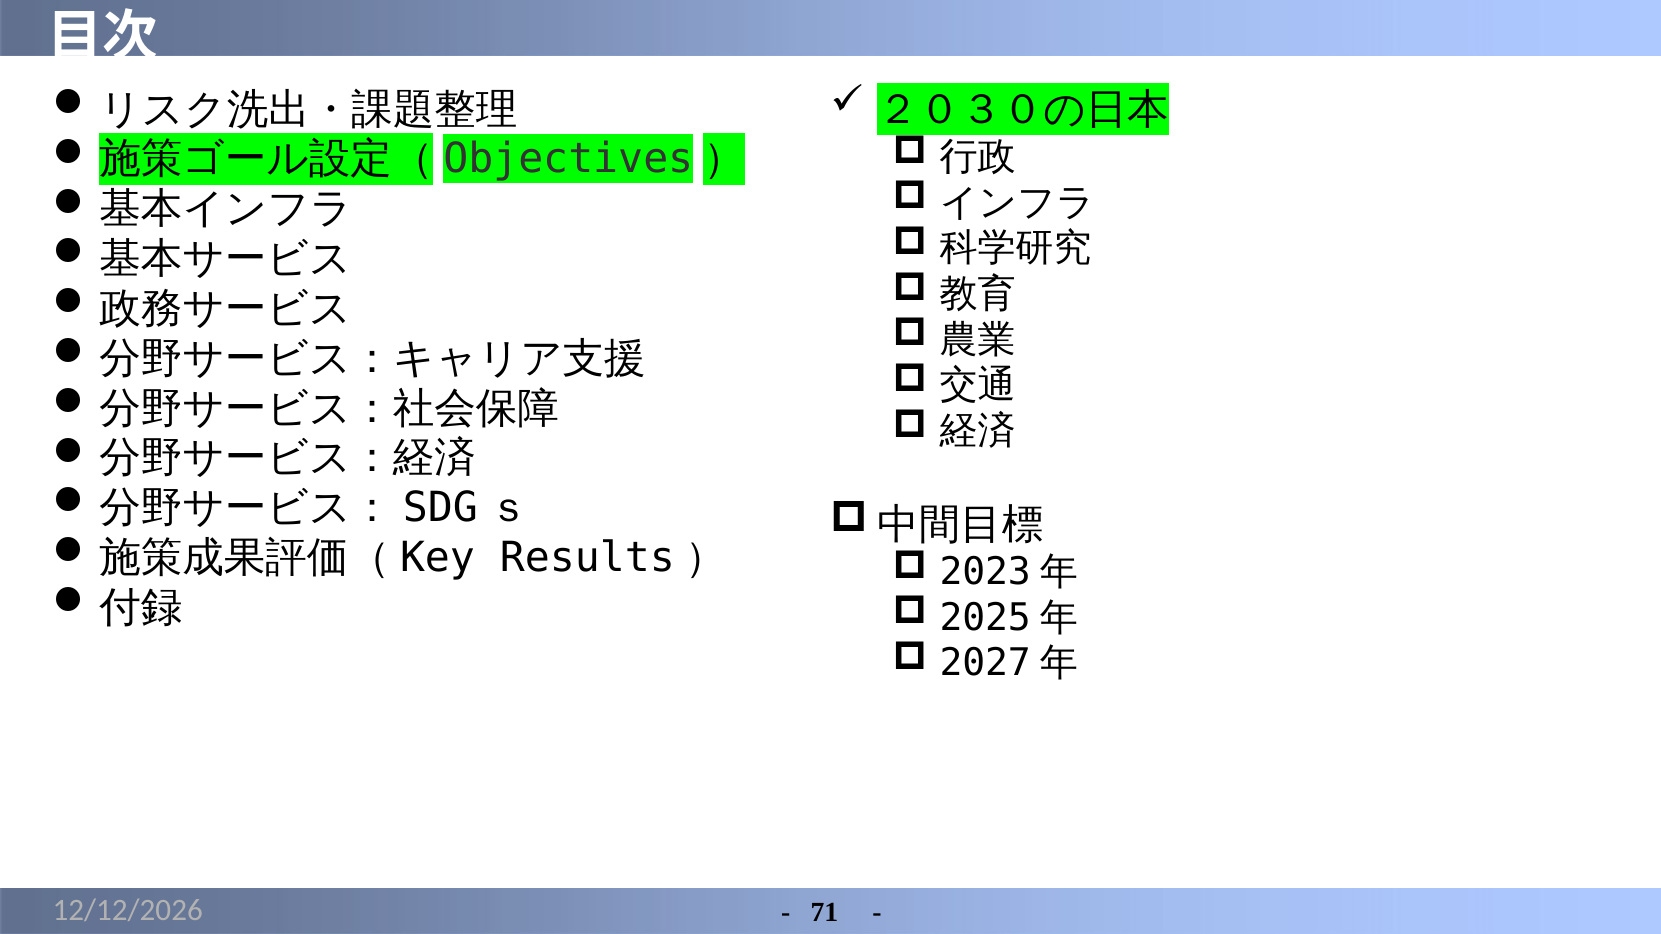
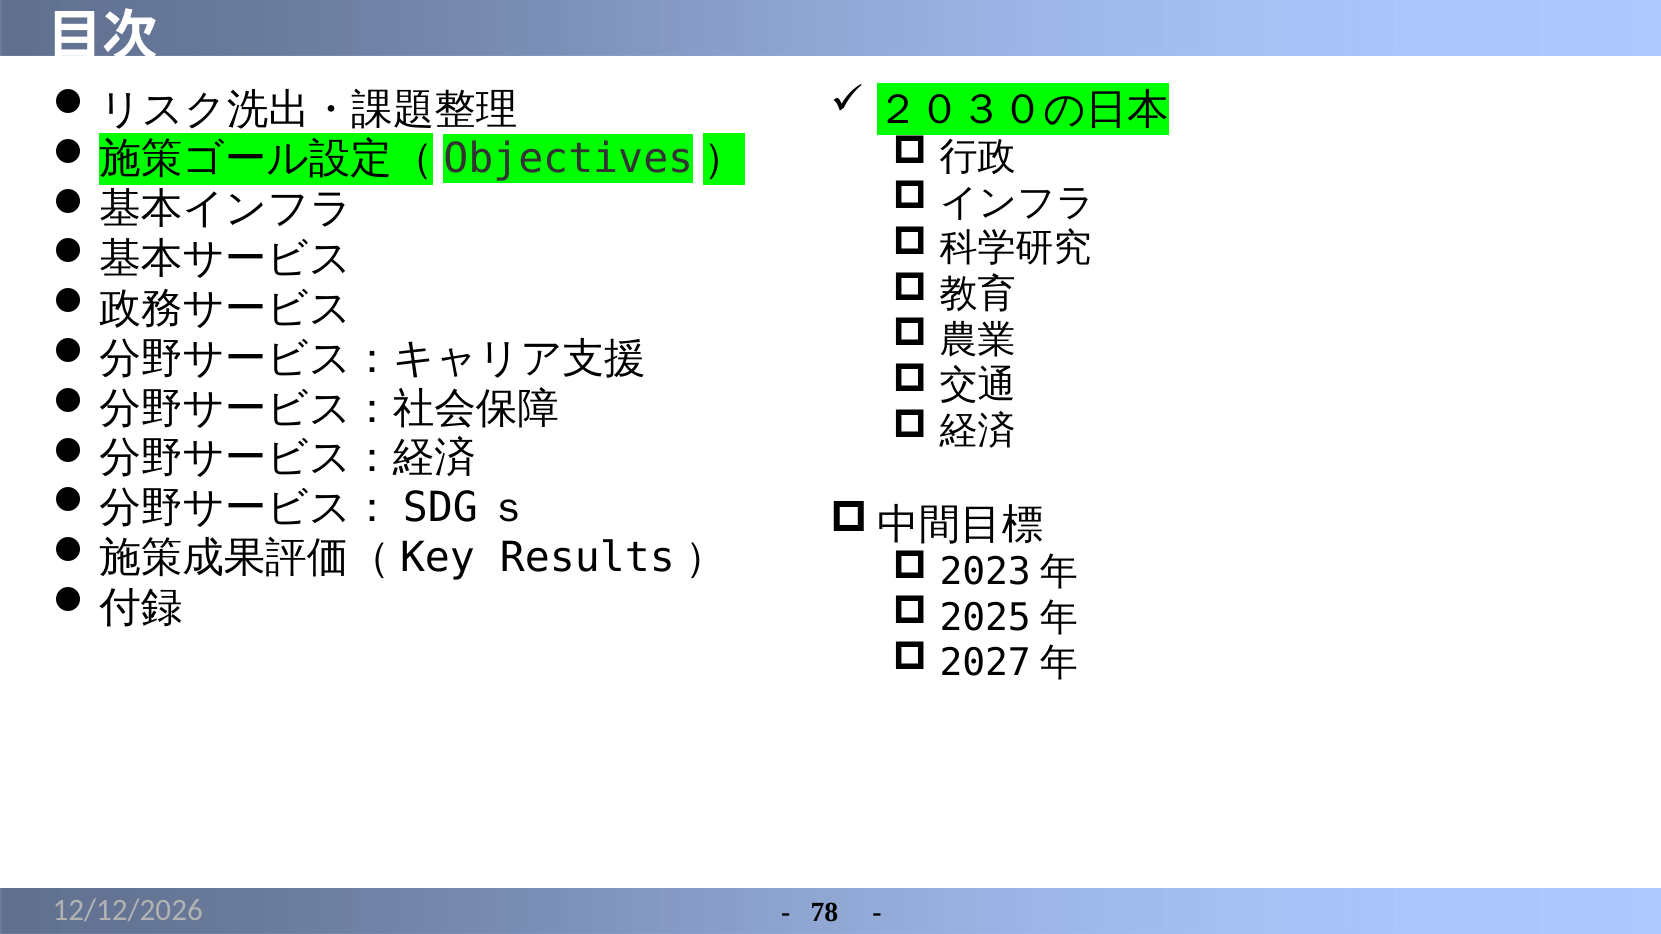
71: 71 -> 78 (824, 913)
